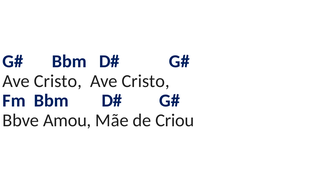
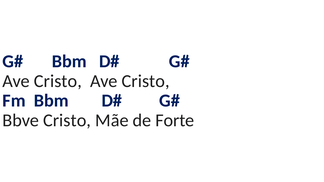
Bbve Amou: Amou -> Cristo (67, 121)
Criou: Criou -> Forte (175, 121)
